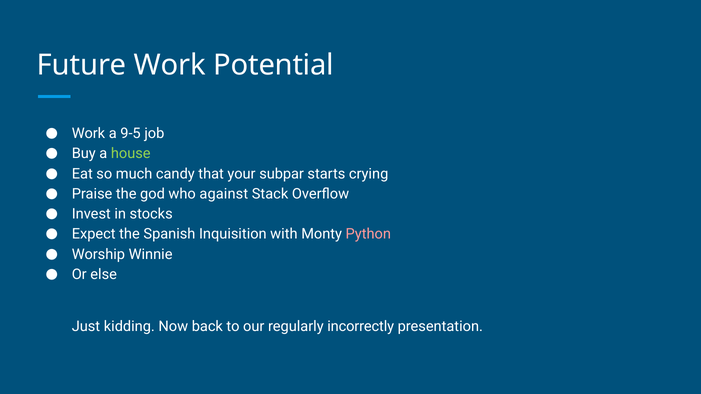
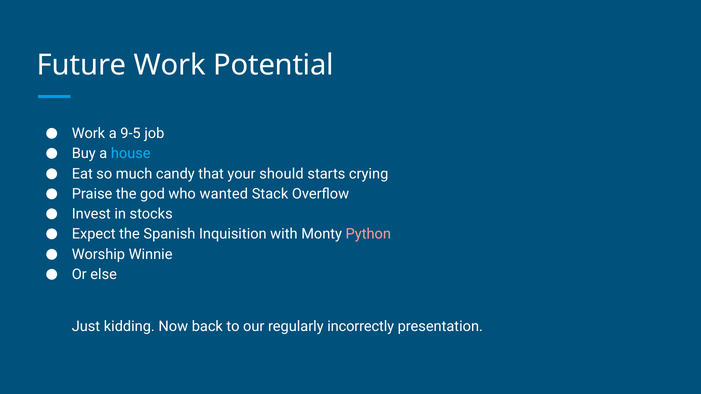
house colour: light green -> light blue (131, 154)
subpar: subpar -> should (281, 174)
against: against -> wanted (224, 194)
